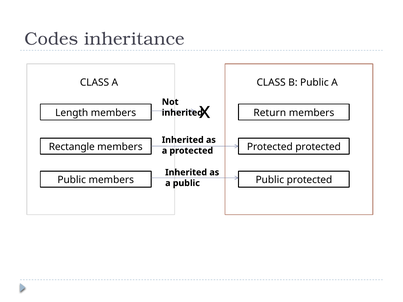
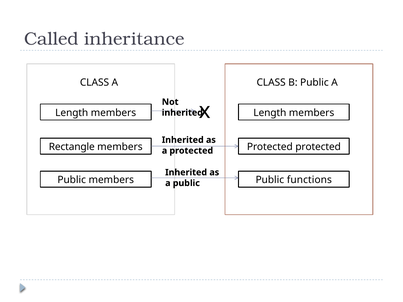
Codes: Codes -> Called (51, 39)
Return: Return -> Length (270, 113)
Public protected: protected -> functions (309, 180)
